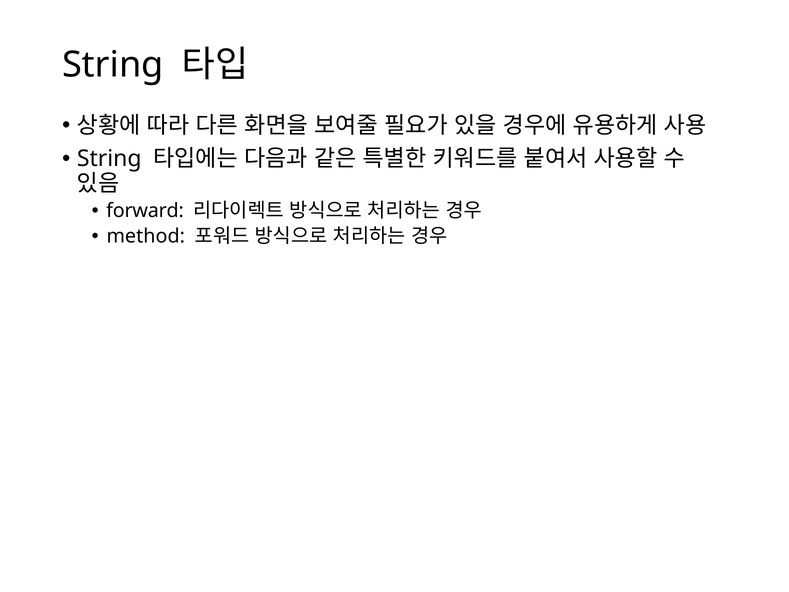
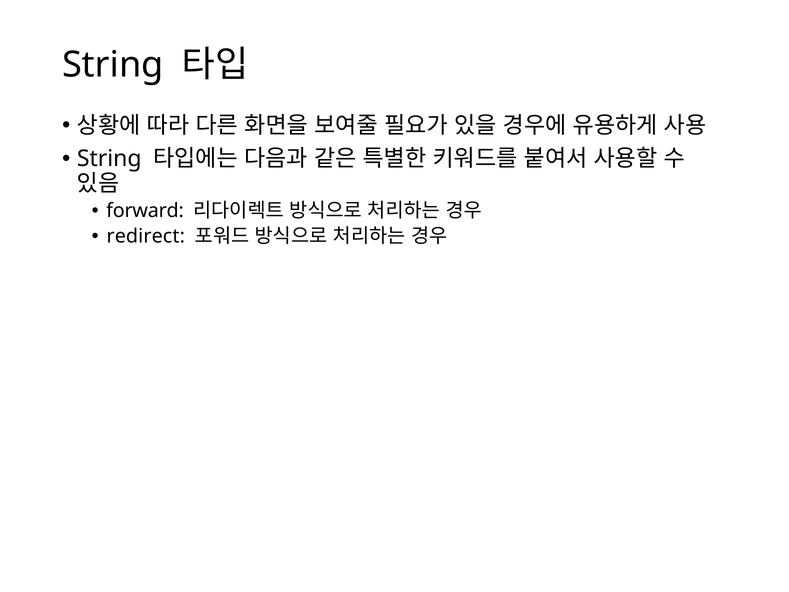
method: method -> redirect (146, 236)
